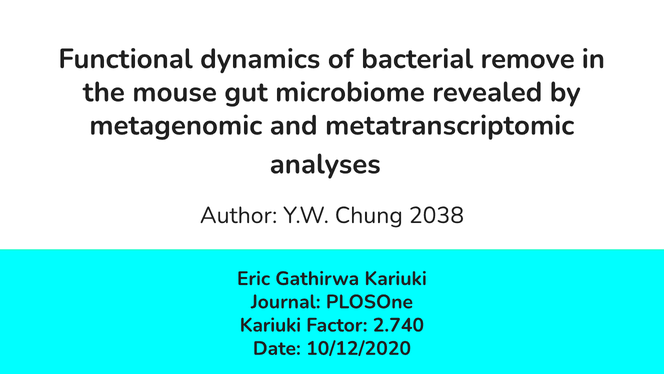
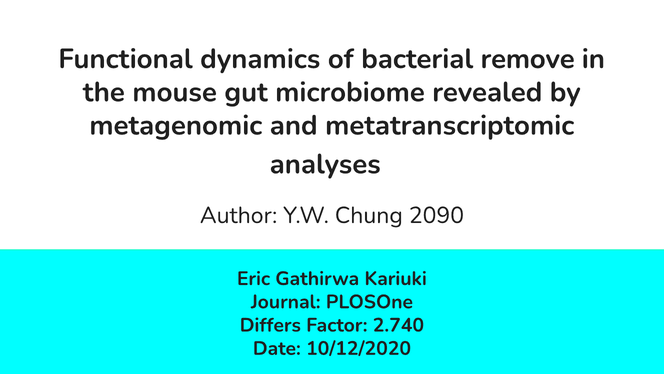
2038: 2038 -> 2090 (436, 215)
Kariuki: Kariuki -> Differs (270, 325)
